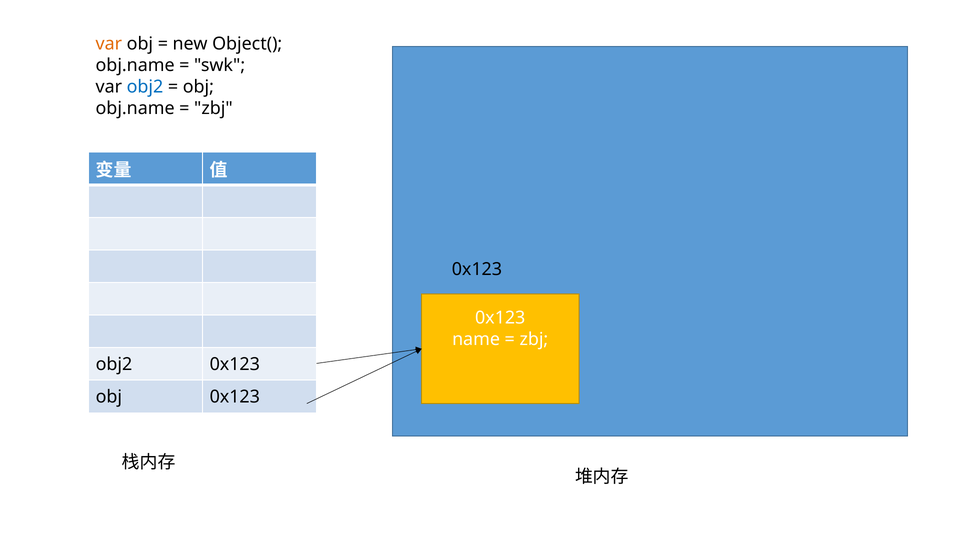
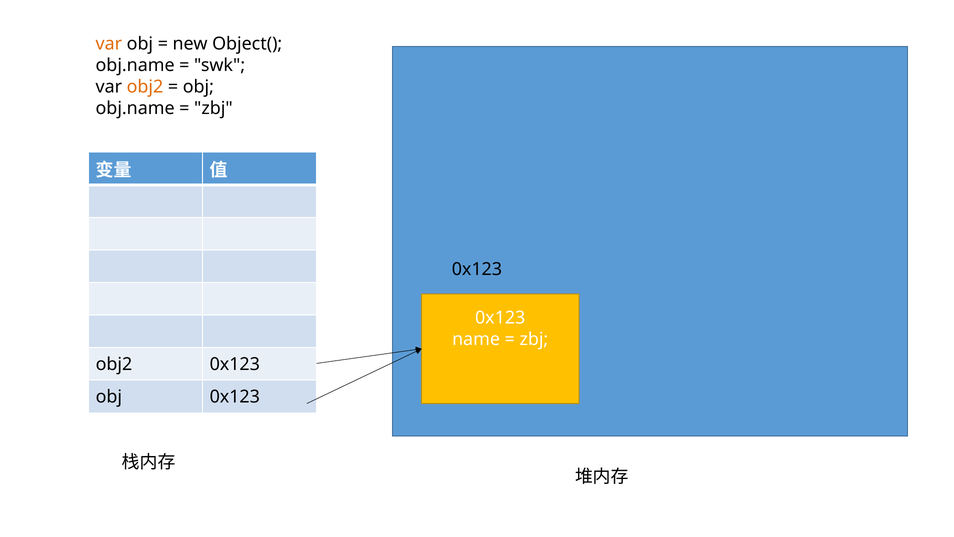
obj2 colour: blue -> orange (145, 87)
